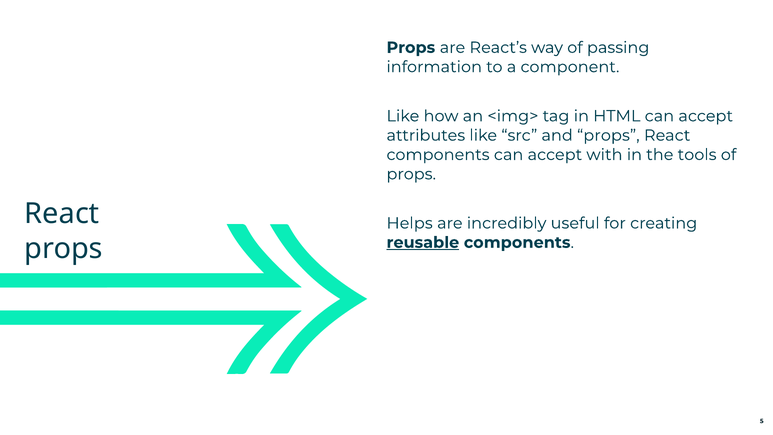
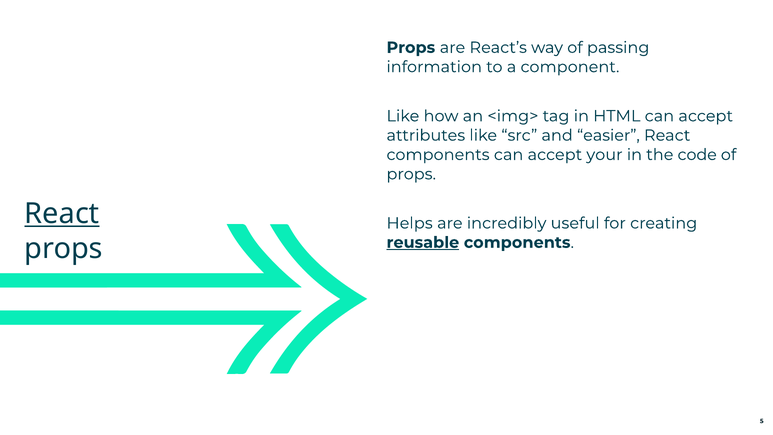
and props: props -> easier (608, 135)
with: with -> your (604, 155)
tools: tools -> code (697, 155)
React underline: none -> present (62, 214)
